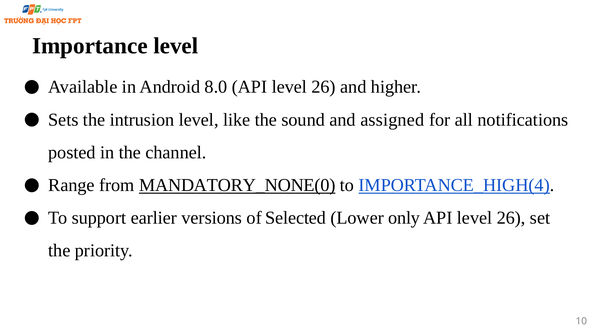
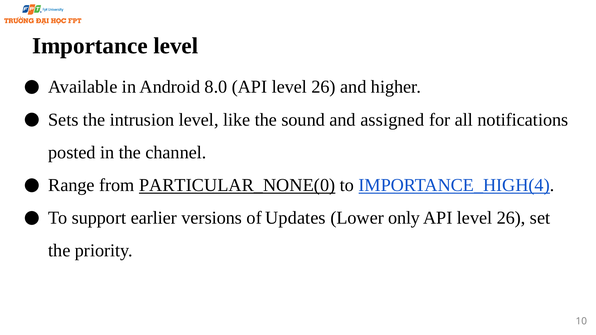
MANDATORY_NONE(0: MANDATORY_NONE(0 -> PARTICULAR_NONE(0 (237, 185)
Selected: Selected -> Updates (295, 218)
